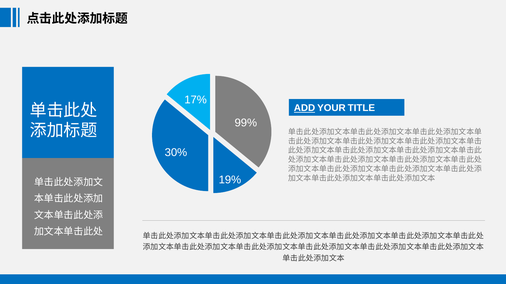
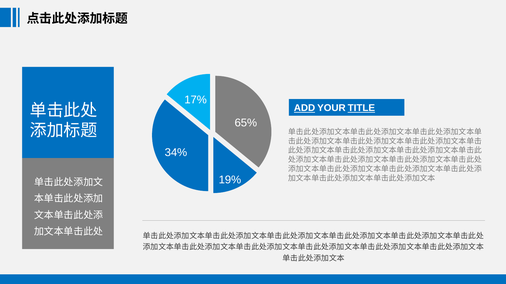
TITLE underline: none -> present (361, 108)
99%: 99% -> 65% (246, 123)
30%: 30% -> 34% (176, 153)
